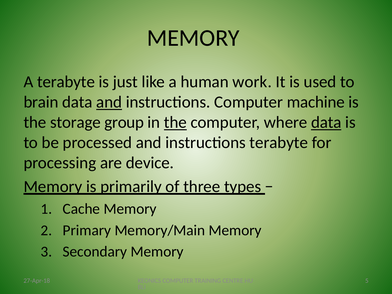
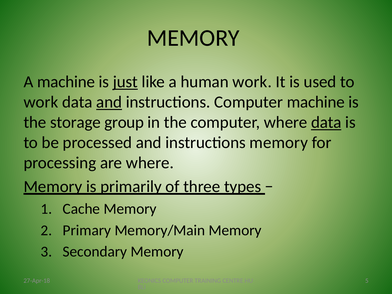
A terabyte: terabyte -> machine (66, 82)
just underline: none -> present (125, 82)
brain: brain -> work (41, 102)
the underline: present -> none (175, 122)
instructions terabyte: terabyte -> memory (279, 143)
are device: device -> where (150, 163)
